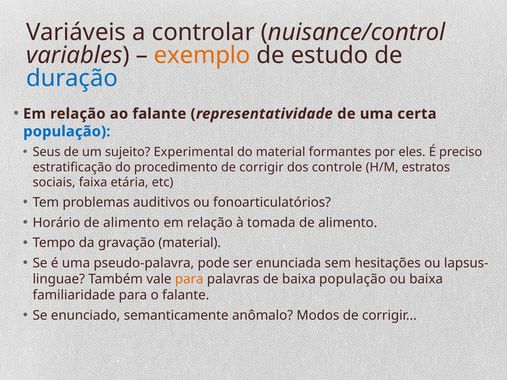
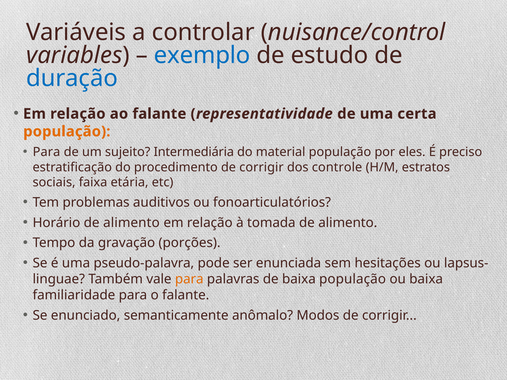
exemplo colour: orange -> blue (202, 55)
população colour: blue -> orange (67, 132)
Seus: Seus -> Para (46, 152)
Experimental: Experimental -> Intermediária (194, 152)
material formantes: formantes -> população (340, 152)
gravação material: material -> porções (190, 243)
